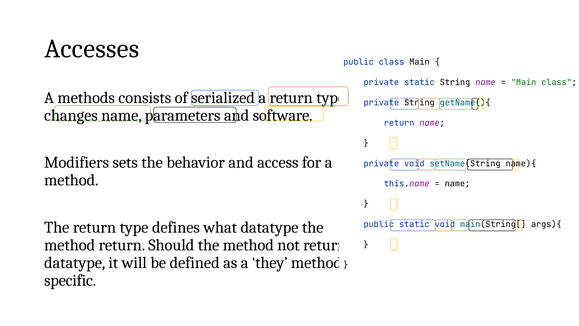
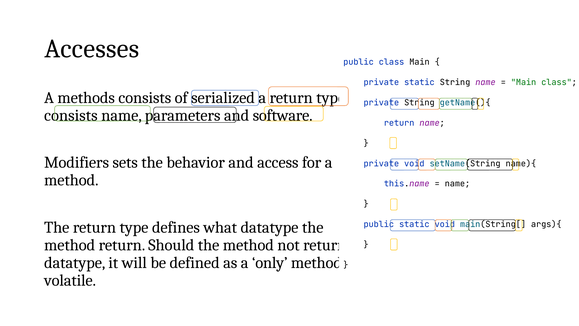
changes: changes -> consists (71, 115)
they: they -> only (270, 263)
specific: specific -> volatile (70, 280)
